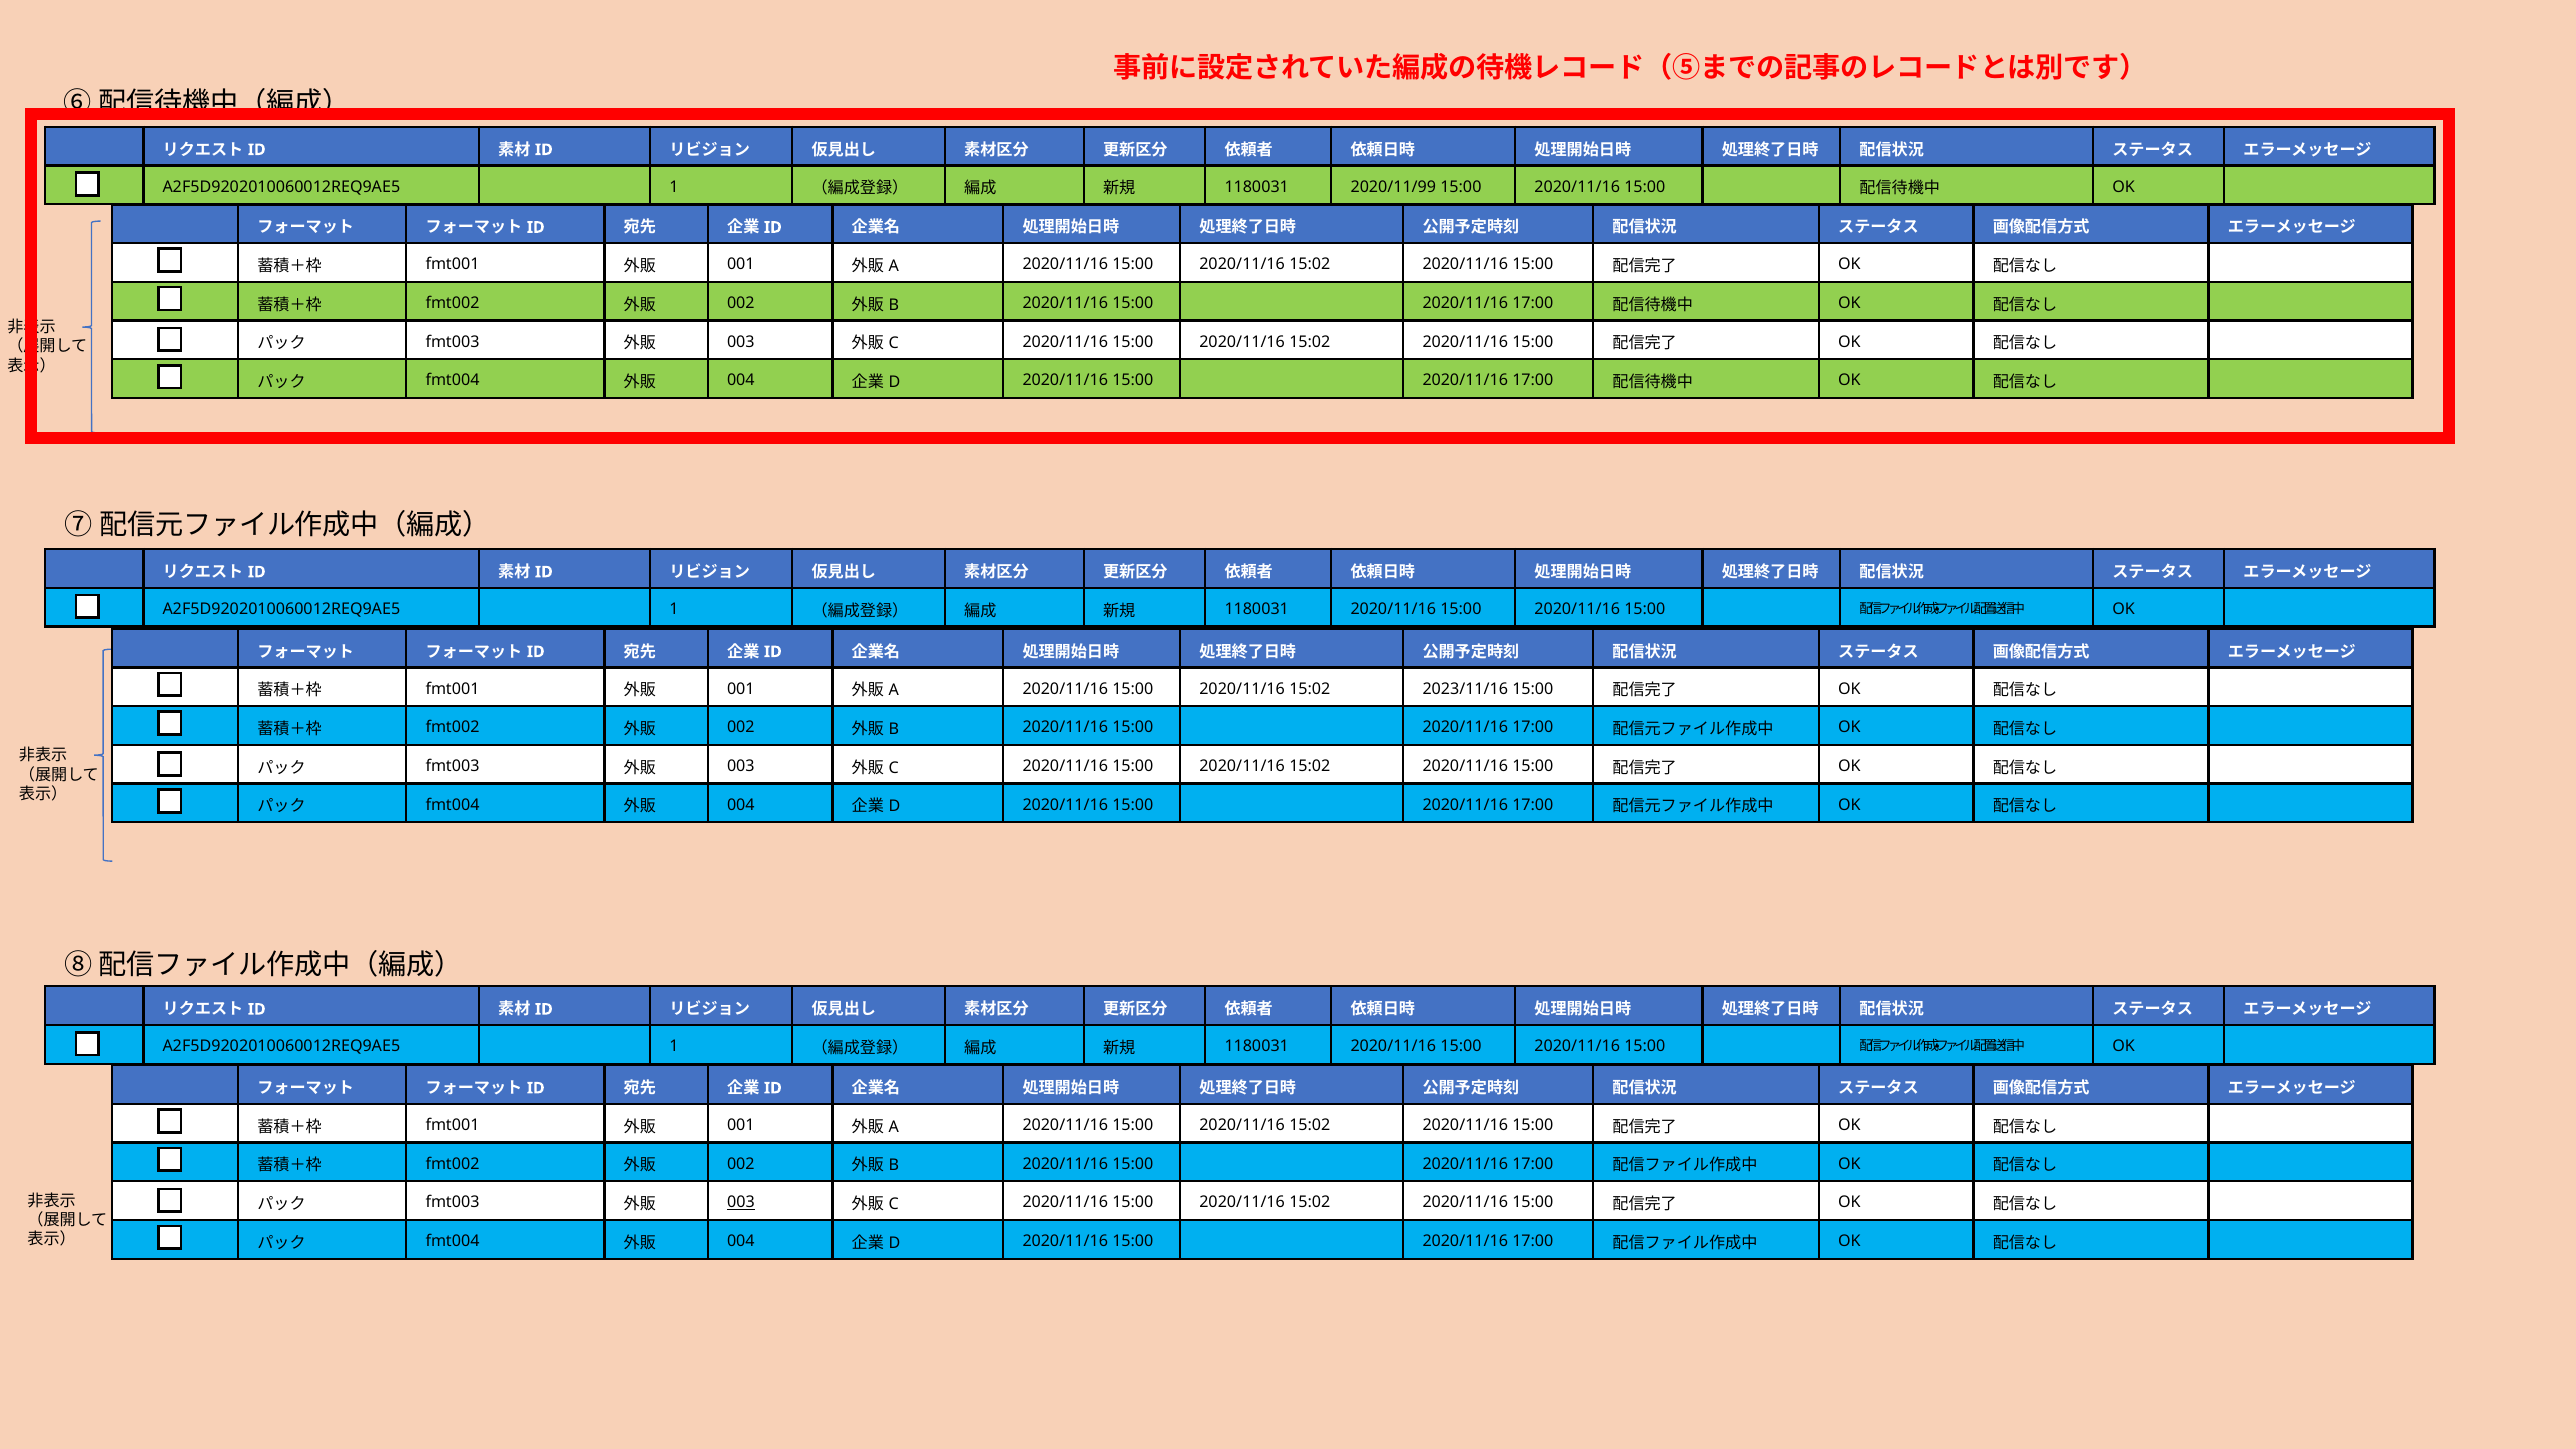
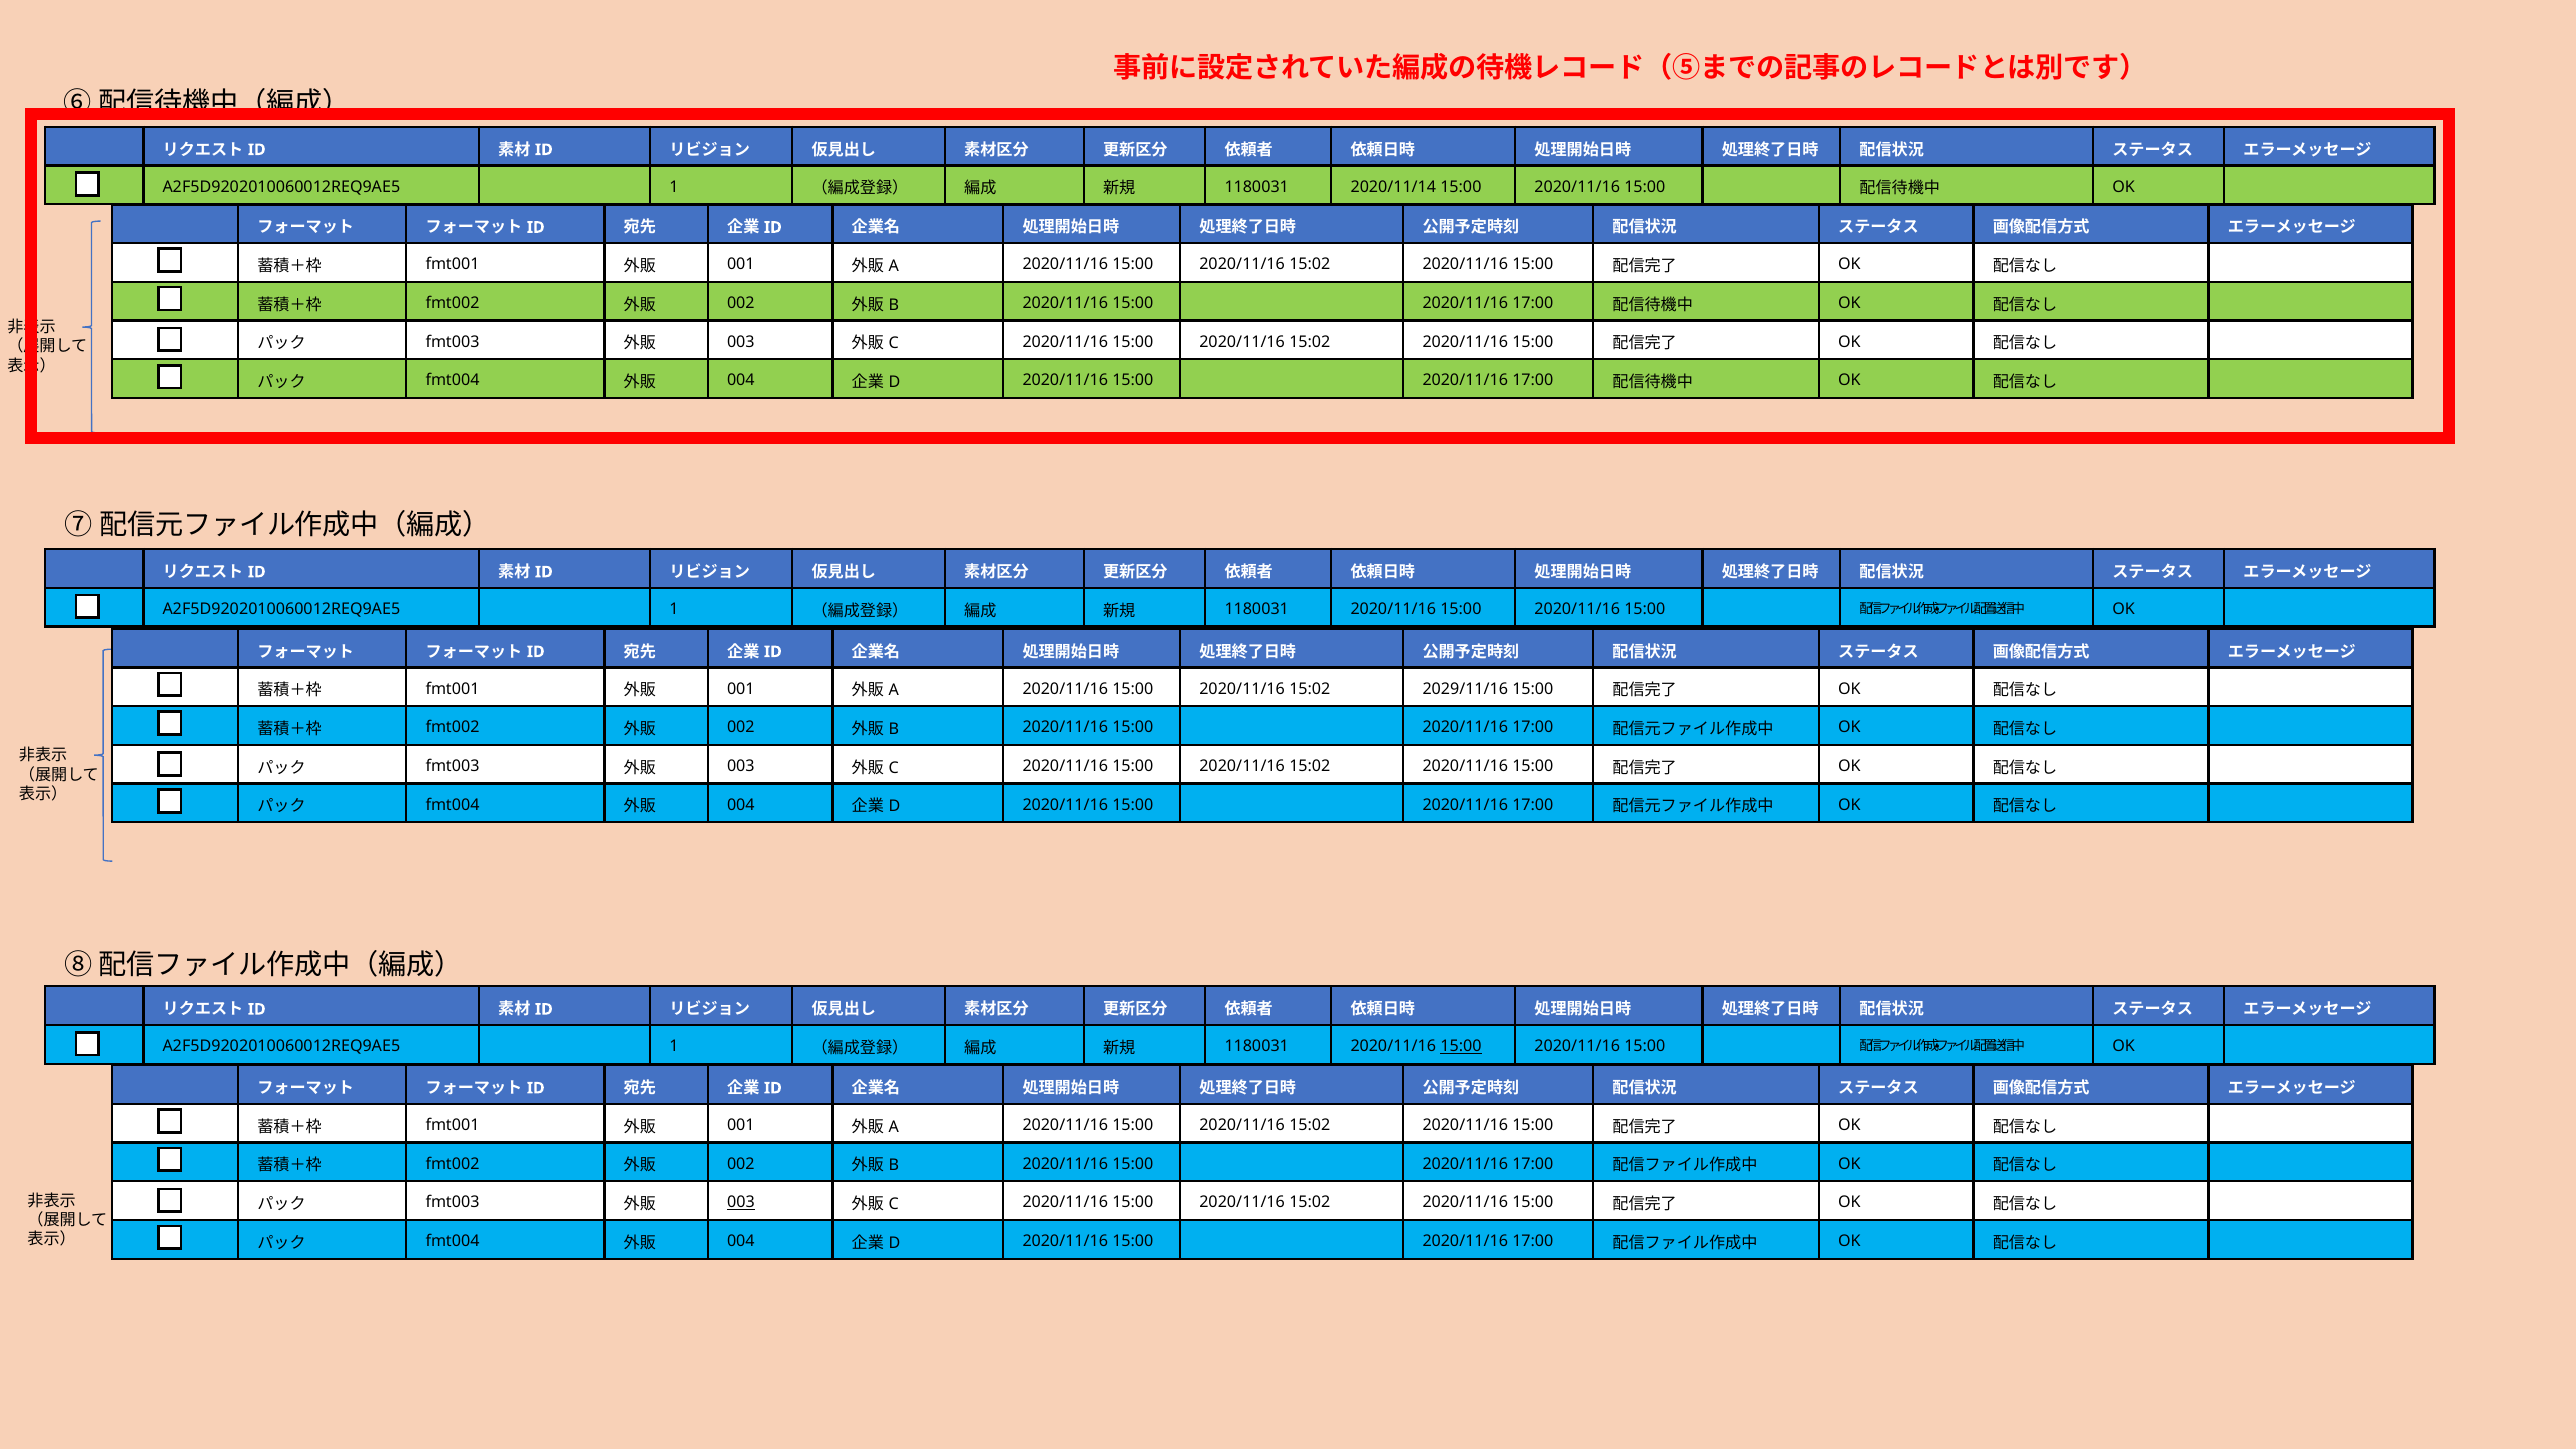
2020/11/99: 2020/11/99 -> 2020/11/14 (1393, 187)
2023/11/16: 2023/11/16 -> 2029/11/16 (1465, 689)
15:00 underline: none -> present (1461, 1046)
